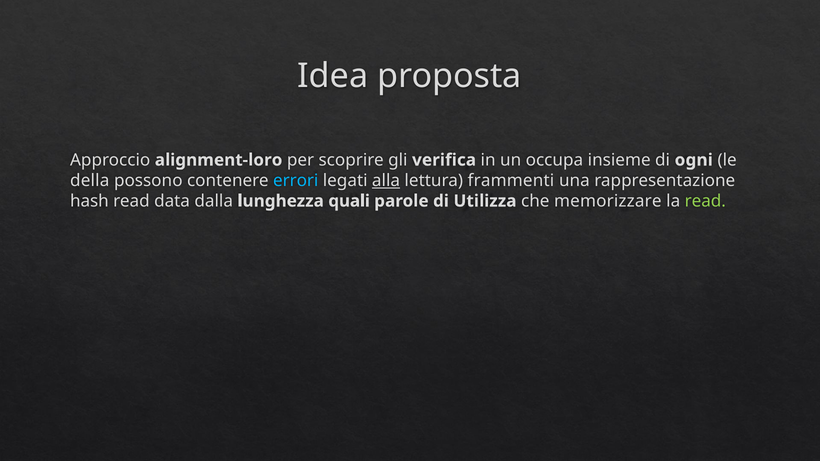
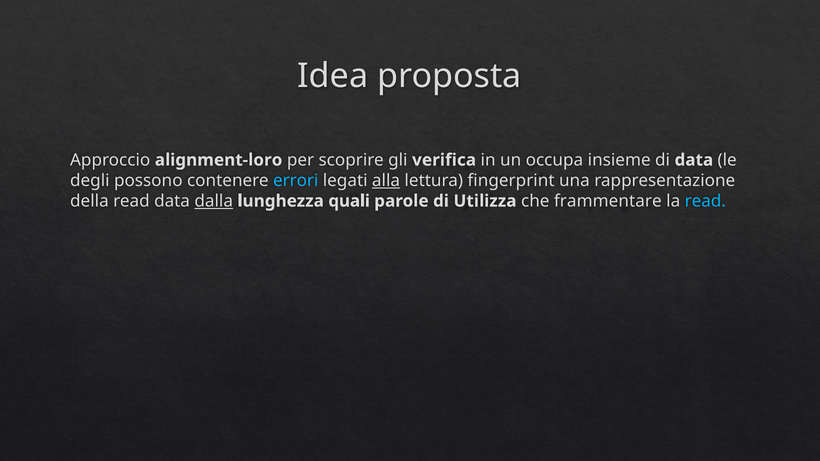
di ogni: ogni -> data (694, 160)
della: della -> degli (90, 181)
frammenti: frammenti -> fingerprint (511, 181)
hash: hash -> della (89, 201)
dalla underline: none -> present (214, 201)
memorizzare: memorizzare -> frammentare (608, 201)
read colour: light green -> light blue (705, 201)
